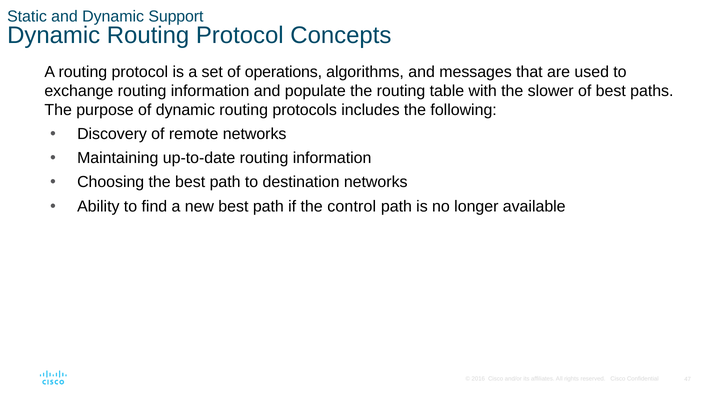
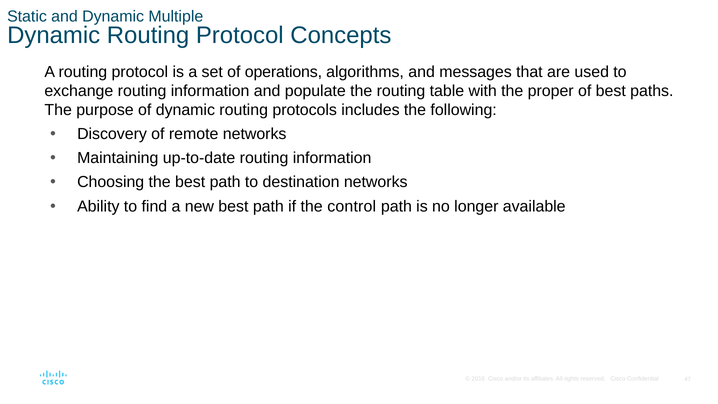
Support: Support -> Multiple (176, 17)
slower: slower -> proper (551, 91)
